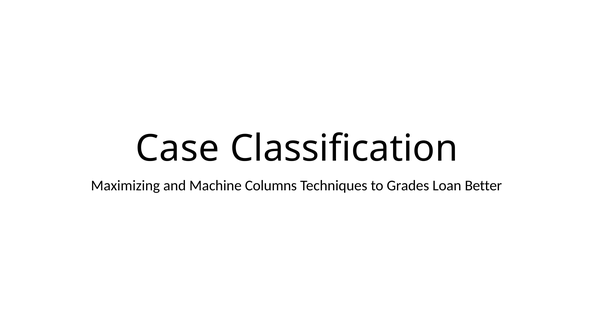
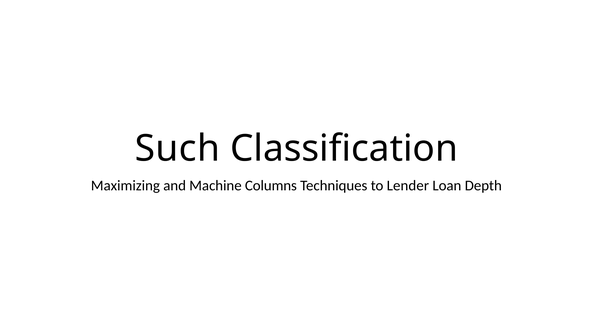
Case: Case -> Such (177, 148)
Grades: Grades -> Lender (408, 185)
Better: Better -> Depth (483, 185)
